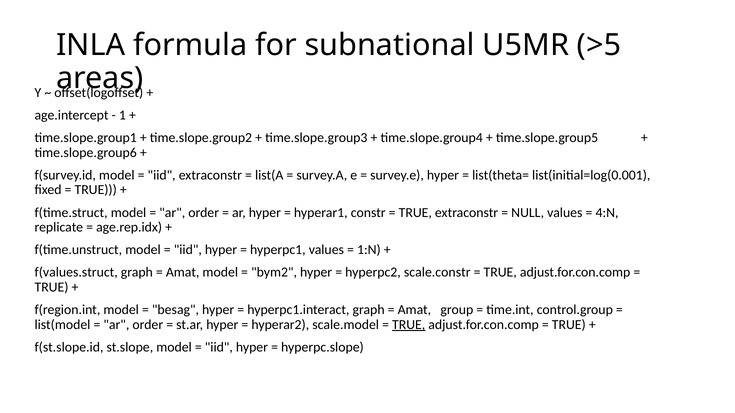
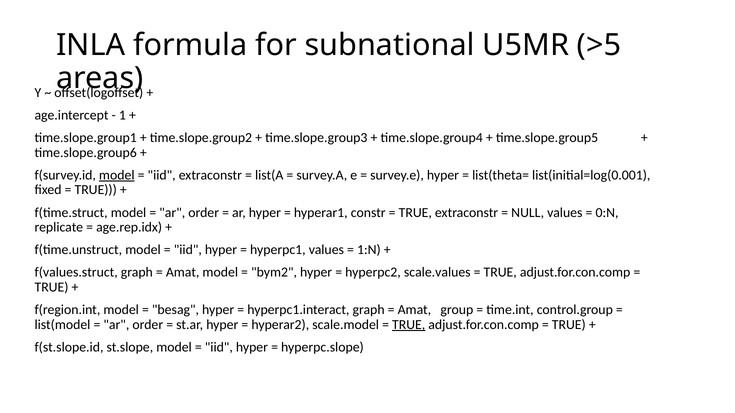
model underline: none -> present (117, 175)
4:N: 4:N -> 0:N (607, 213)
scale.constr: scale.constr -> scale.values (437, 273)
